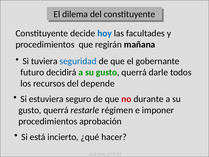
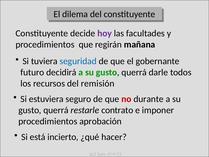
hoy colour: blue -> purple (105, 33)
depende: depende -> remisión (98, 83)
régimen: régimen -> contrato (117, 110)
